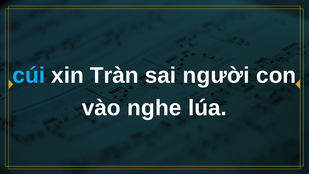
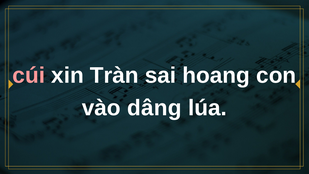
cúi colour: light blue -> pink (29, 75)
người: người -> hoang (216, 75)
nghe: nghe -> dâng (154, 108)
